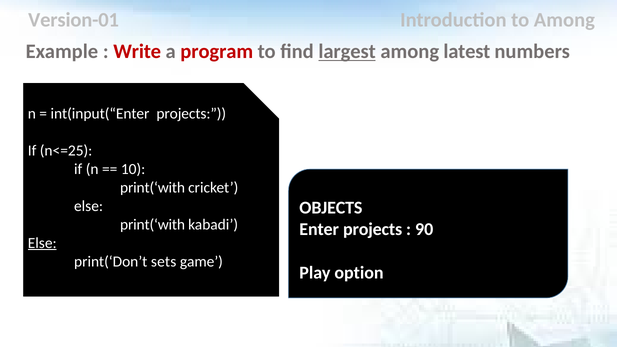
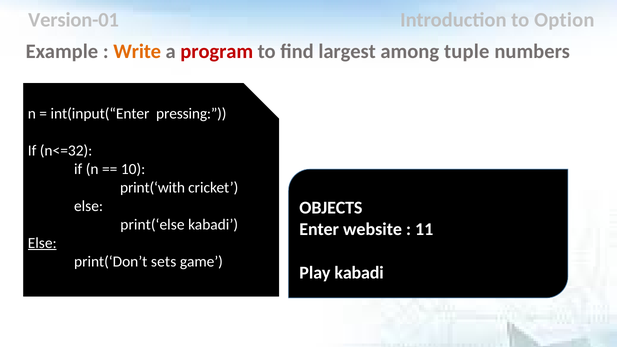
to Among: Among -> Option (564, 20)
Write colour: red -> orange (137, 52)
largest underline: present -> none (347, 52)
latest: latest -> tuple (467, 52)
int(input(“Enter projects: projects -> pressing (191, 113)
n<=25: n<=25 -> n<=32 (66, 150)
print(‘with: print(‘with -> print(‘else (152, 224)
Enter projects: projects -> website (373, 229)
90: 90 -> 11 (424, 229)
Play option: option -> kabadi (359, 273)
